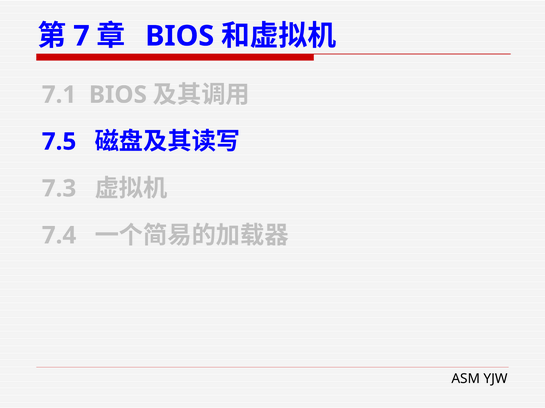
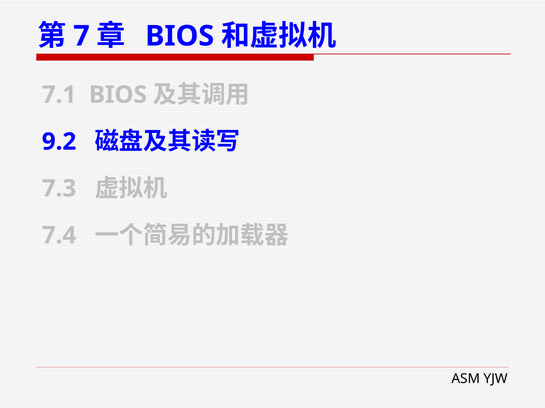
7.5: 7.5 -> 9.2 (59, 142)
